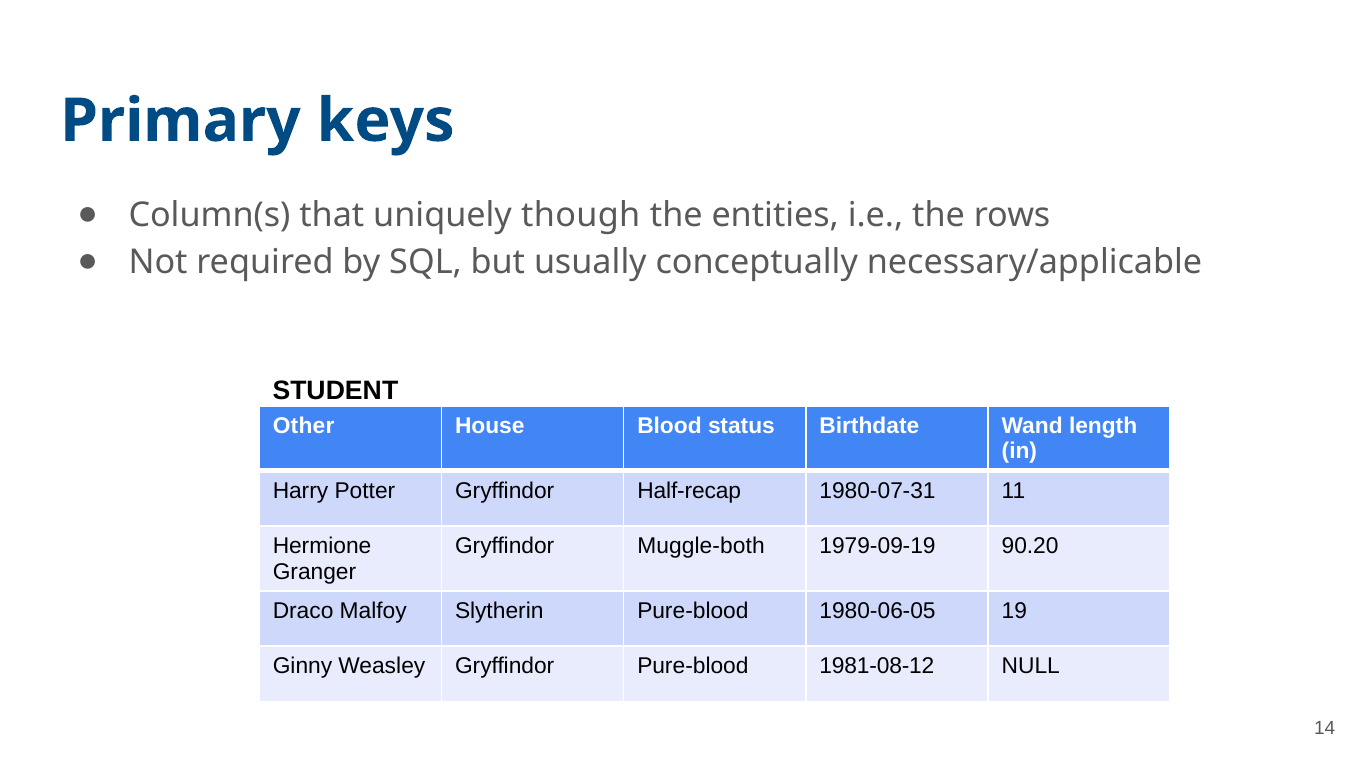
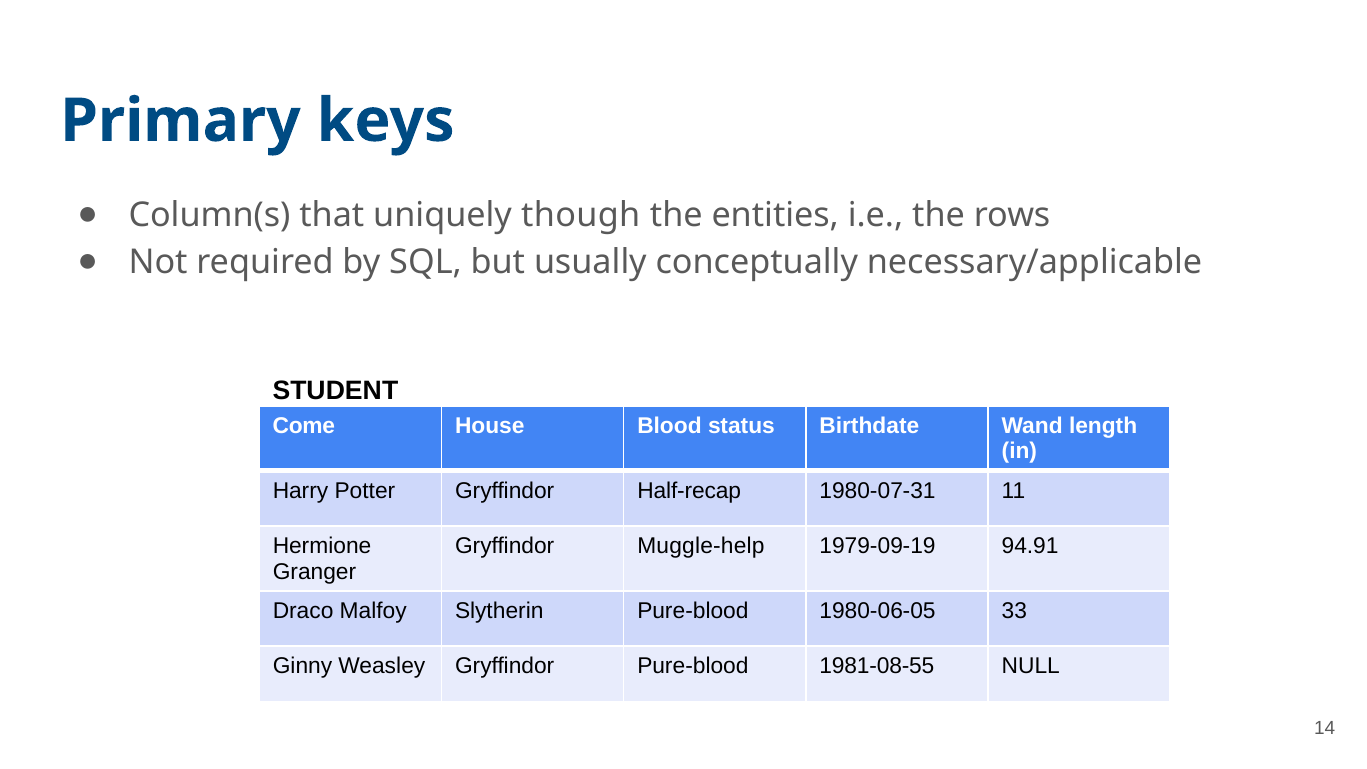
Other: Other -> Come (304, 426)
Muggle-both: Muggle-both -> Muggle-help (701, 546)
90.20: 90.20 -> 94.91 (1030, 546)
19: 19 -> 33 (1014, 611)
1981-08-12: 1981-08-12 -> 1981-08-55 (877, 666)
